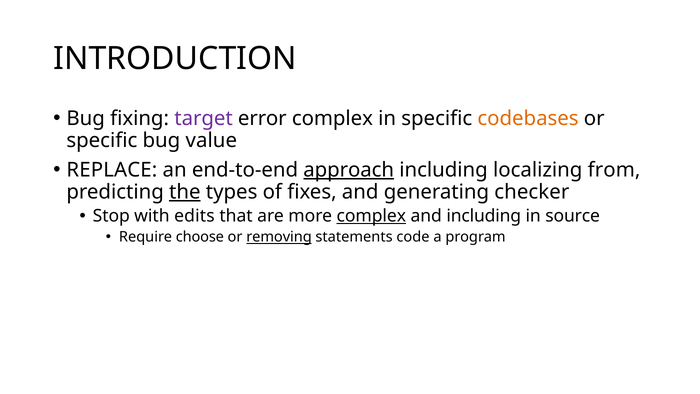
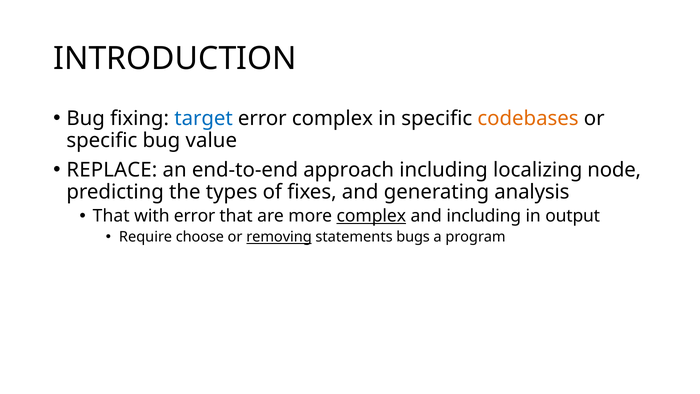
target colour: purple -> blue (204, 118)
approach underline: present -> none (349, 170)
from: from -> node (614, 170)
the underline: present -> none (185, 192)
checker: checker -> analysis (532, 192)
Stop: Stop -> That (111, 216)
with edits: edits -> error (195, 216)
source: source -> output (573, 216)
code: code -> bugs (413, 237)
